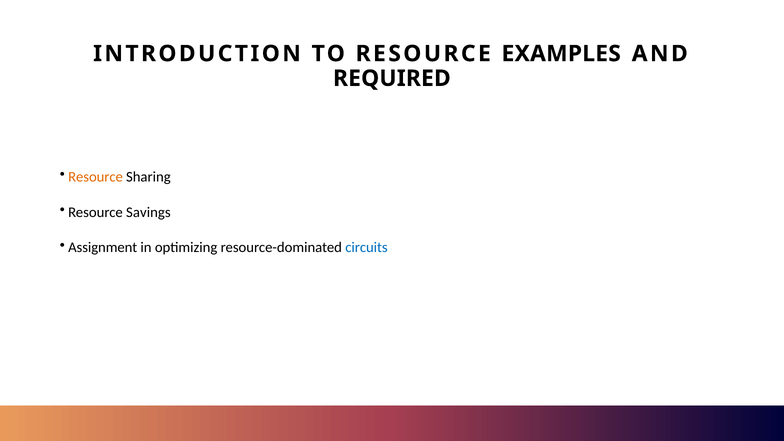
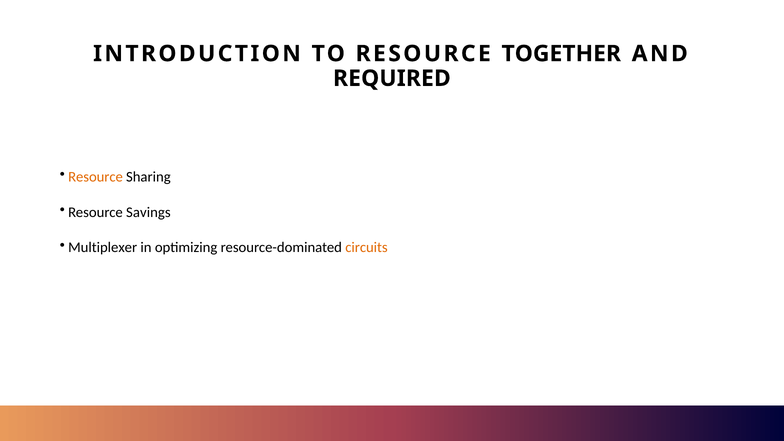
EXAMPLES: EXAMPLES -> TOGETHER (561, 54)
Assignment: Assignment -> Multiplexer (103, 248)
circuits colour: blue -> orange (367, 248)
